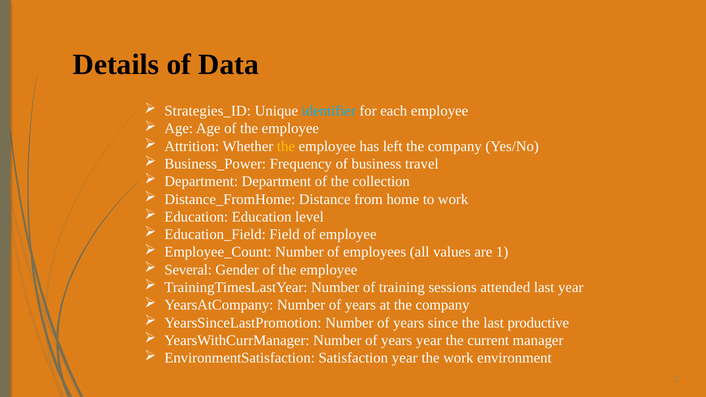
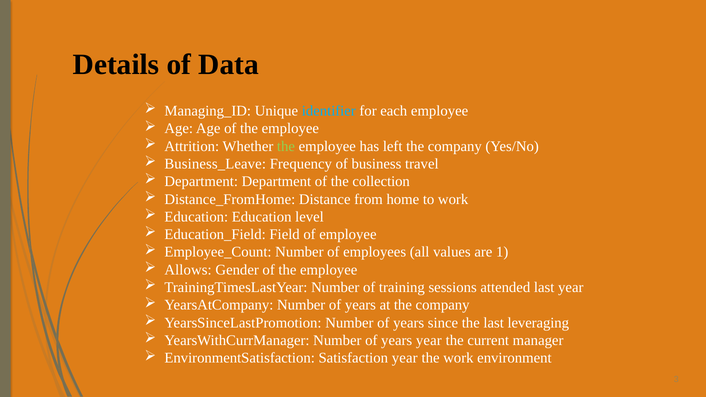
Strategies_ID: Strategies_ID -> Managing_ID (208, 111)
the colour: yellow -> light green (286, 146)
Business_Power: Business_Power -> Business_Leave (215, 164)
Several: Several -> Allows (188, 270)
productive: productive -> leveraging (538, 323)
